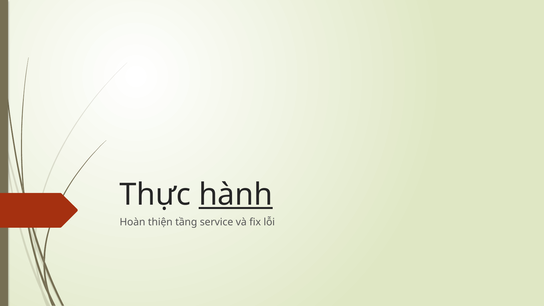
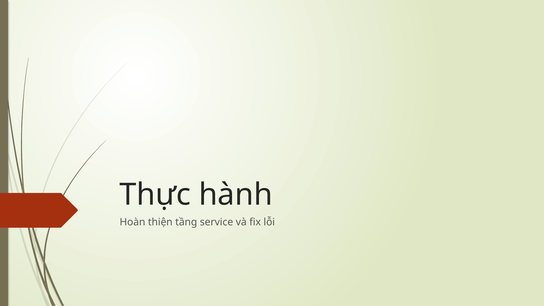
hành underline: present -> none (236, 195)
